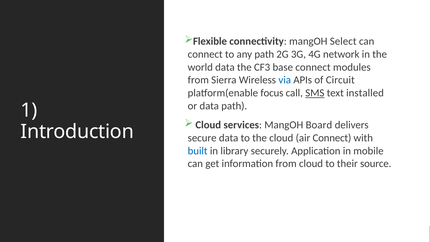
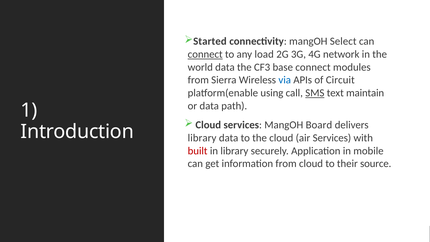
Flexible: Flexible -> Started (210, 41)
connect underline: none -> present (205, 54)
any path: path -> load (264, 54)
focus: focus -> using (272, 93)
installed: installed -> maintain (365, 93)
secure: secure -> library (202, 138)
air Connect: Connect -> Services (332, 138)
built colour: blue -> red (198, 151)
